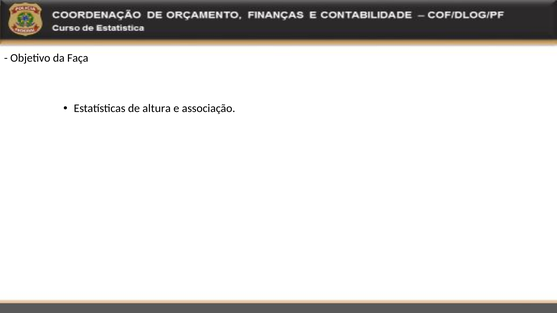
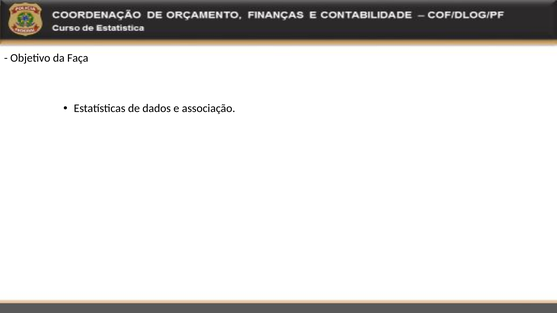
altura: altura -> dados (157, 109)
